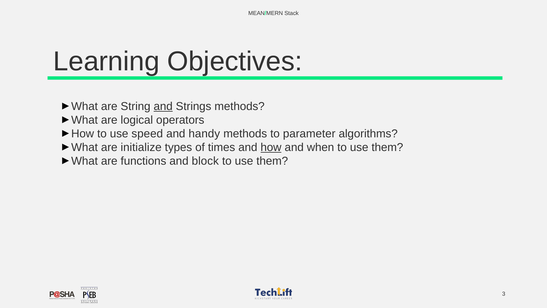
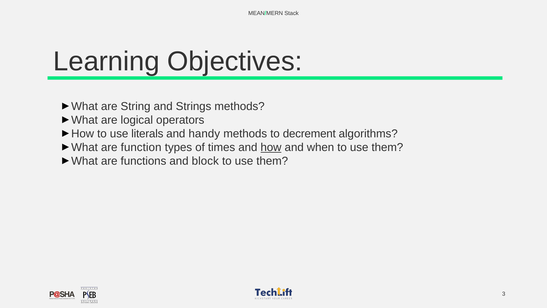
and underline: present -> none (163, 106)
speed: speed -> literals (147, 134)
parameter: parameter -> decrement (309, 134)
initialize: initialize -> function (141, 147)
